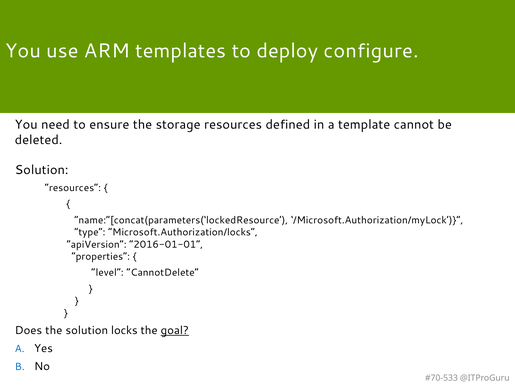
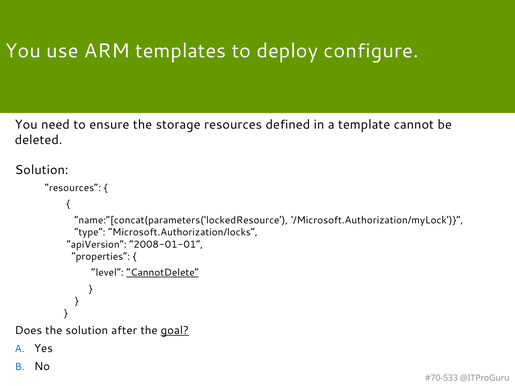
2016-01-01: 2016-01-01 -> 2008-01-01 (166, 245)
CannotDelete underline: none -> present (163, 273)
locks: locks -> after (124, 331)
